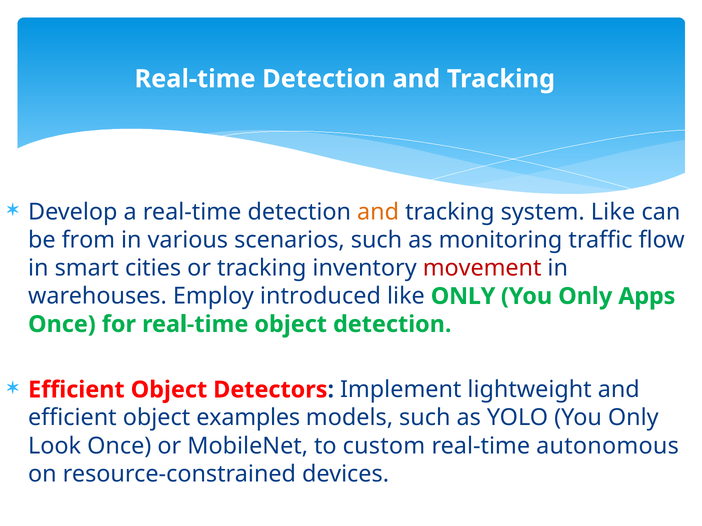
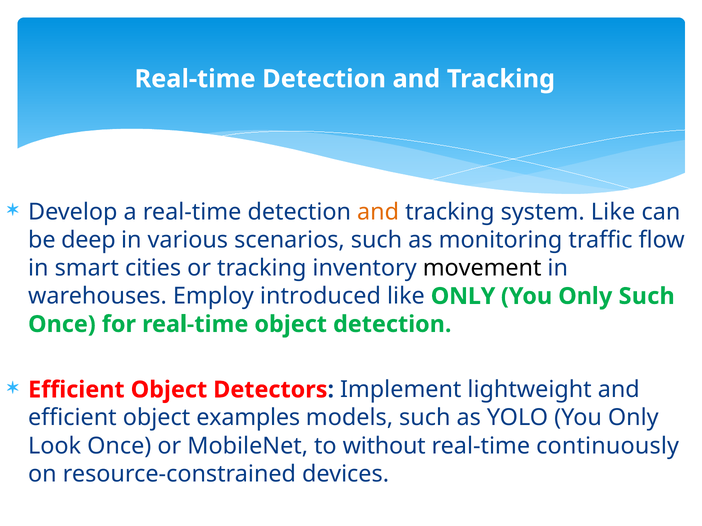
from: from -> deep (88, 240)
movement colour: red -> black (482, 268)
Only Apps: Apps -> Such (647, 296)
custom: custom -> without (384, 446)
autonomous: autonomous -> continuously (608, 446)
